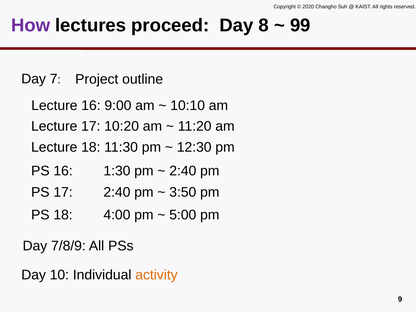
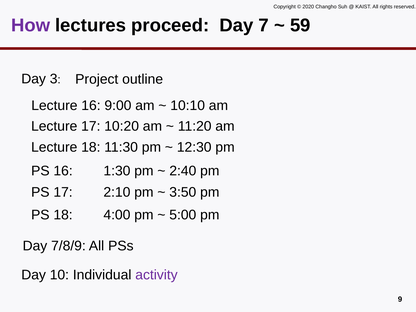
8: 8 -> 7 (264, 26)
99: 99 -> 59 (300, 26)
7: 7 -> 3 (54, 79)
17 2:40: 2:40 -> 2:10 (117, 192)
activity colour: orange -> purple (156, 275)
